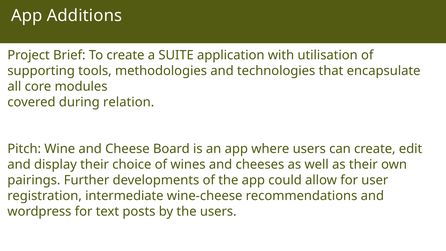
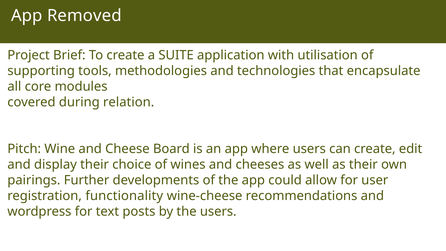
Additions: Additions -> Removed (84, 16)
intermediate: intermediate -> functionality (124, 196)
